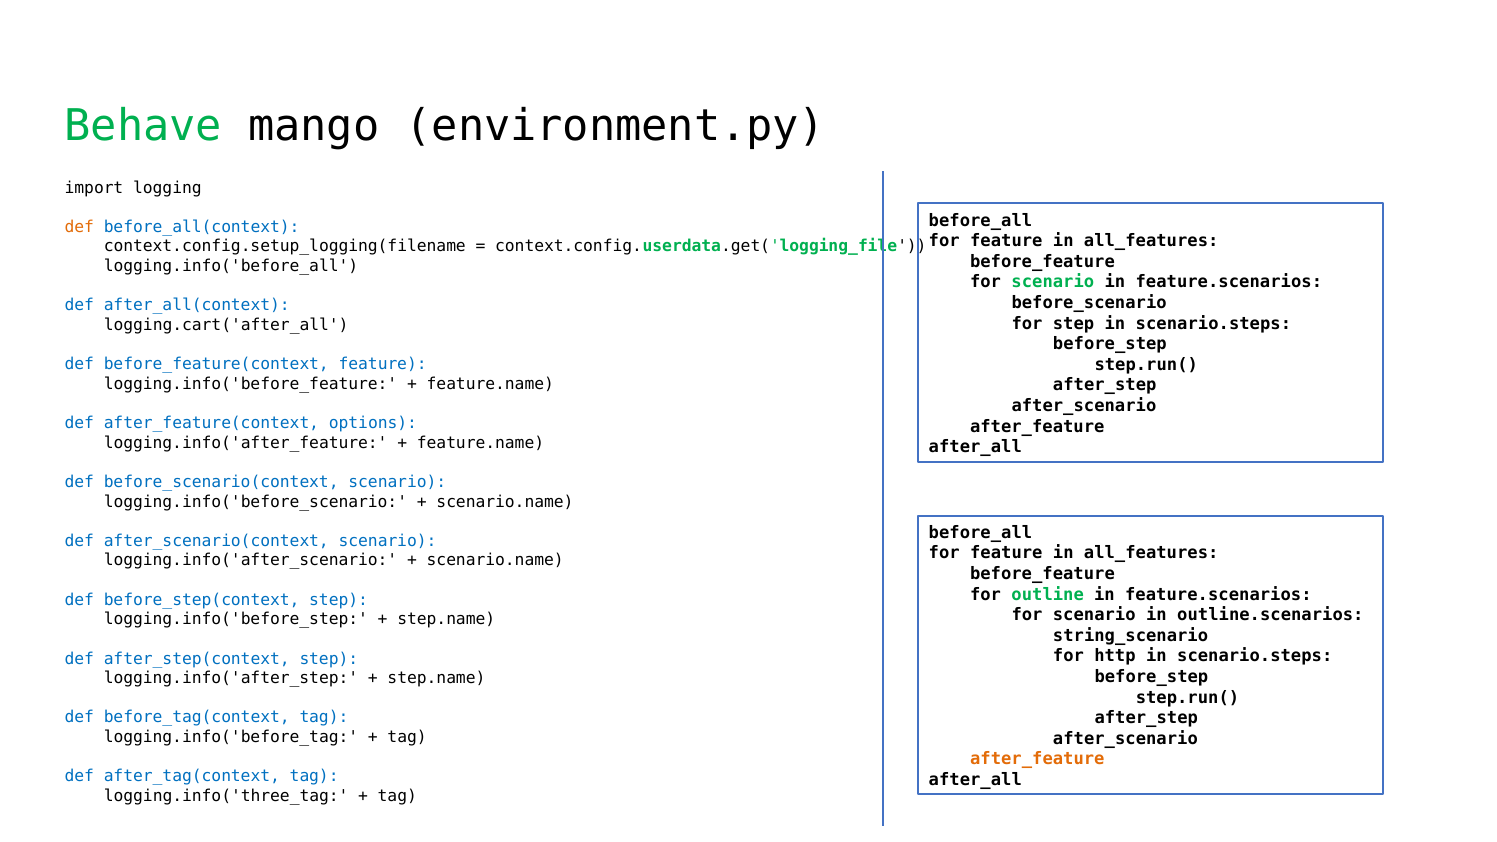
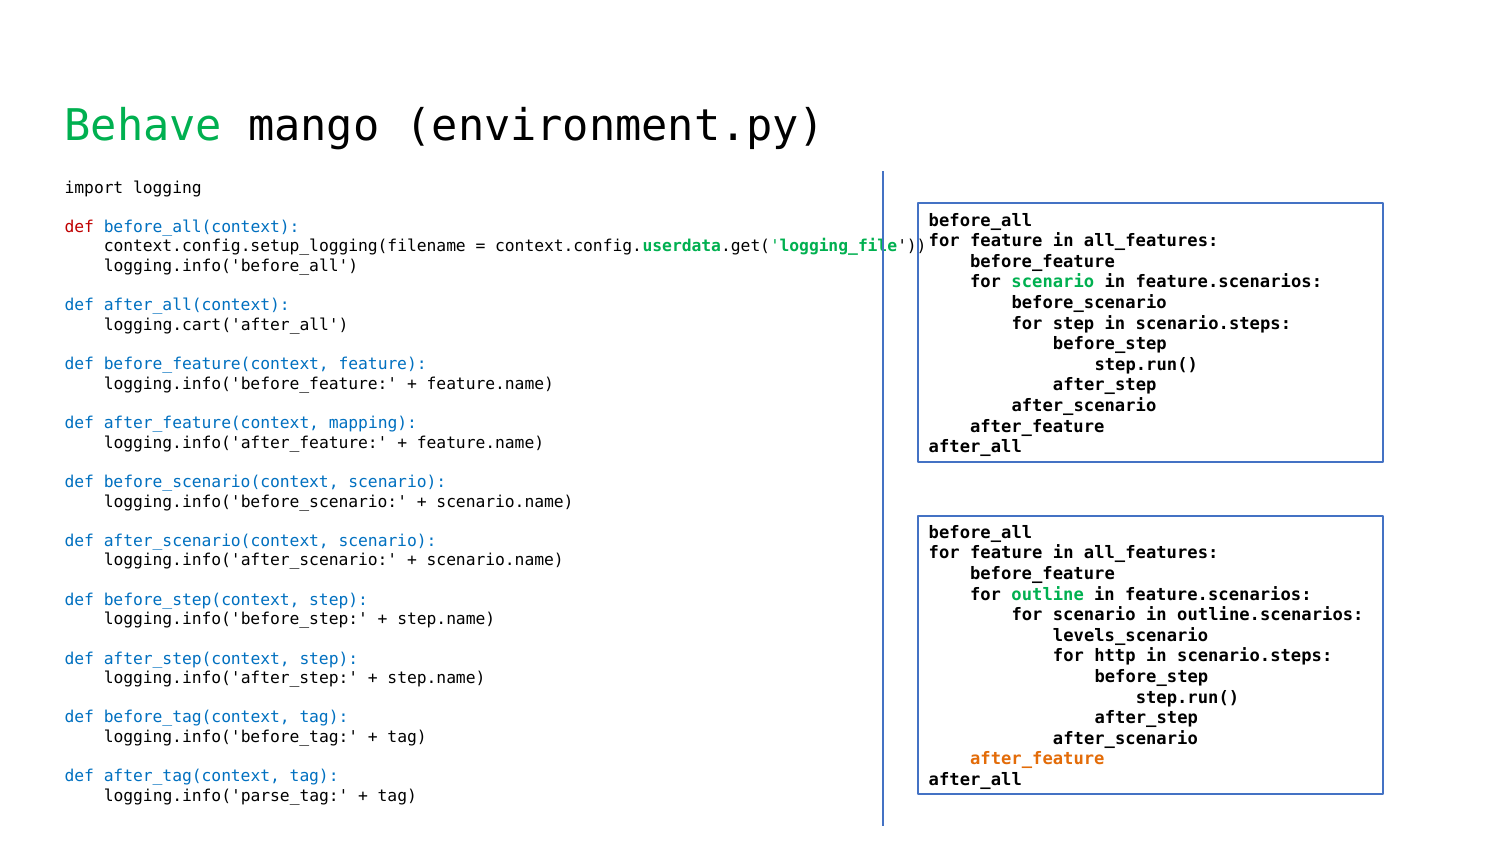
def colour: orange -> red (79, 227)
options: options -> mapping (373, 423)
string_scenario: string_scenario -> levels_scenario (1131, 636)
logging.info('three_tag: logging.info('three_tag -> logging.info('parse_tag (226, 796)
